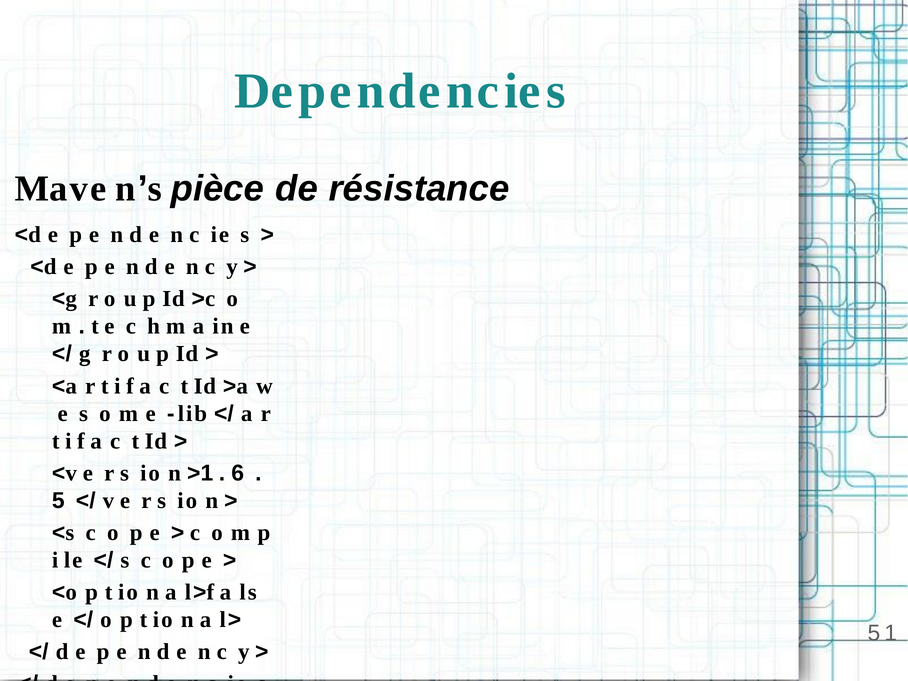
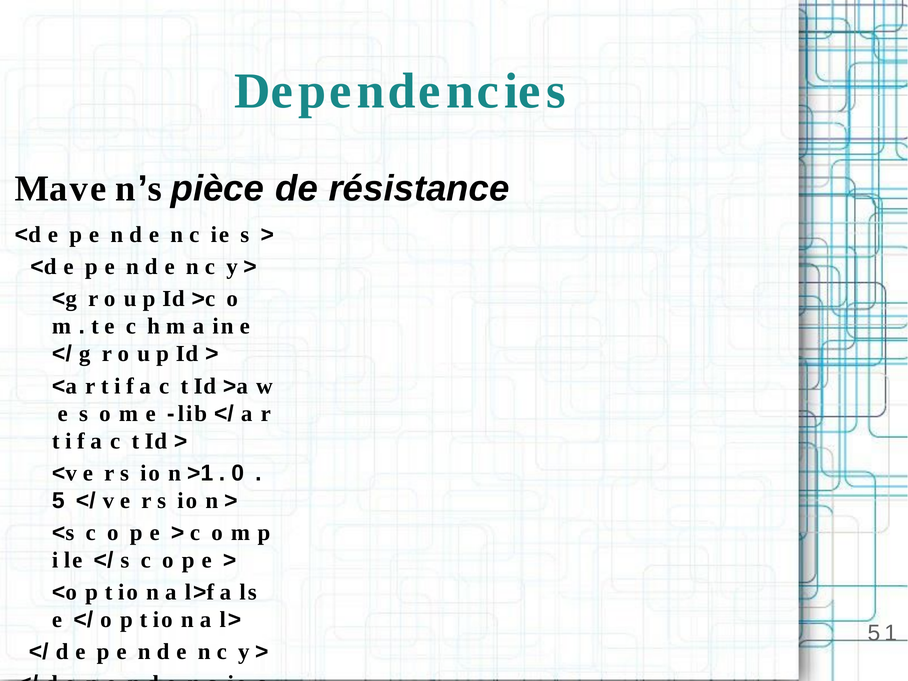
6: 6 -> 0 (238, 473)
